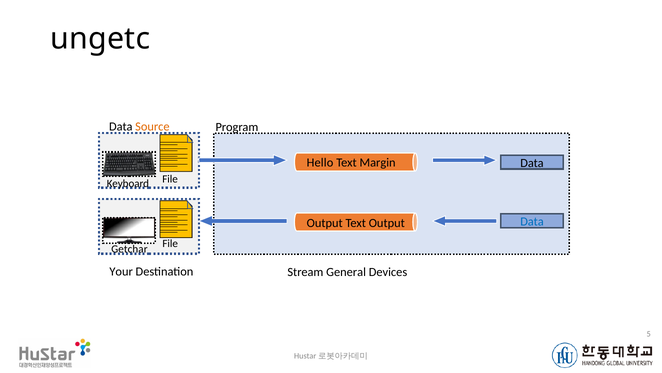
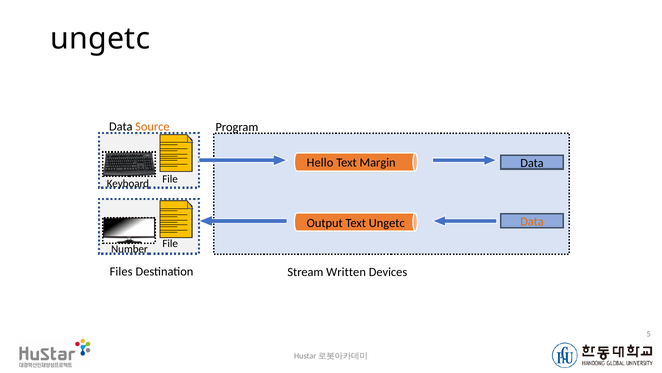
Data colour: blue -> orange (532, 221)
Text Output: Output -> Ungetc (387, 223)
Getchar: Getchar -> Number (129, 249)
Your: Your -> Files (121, 271)
General: General -> Written (346, 272)
